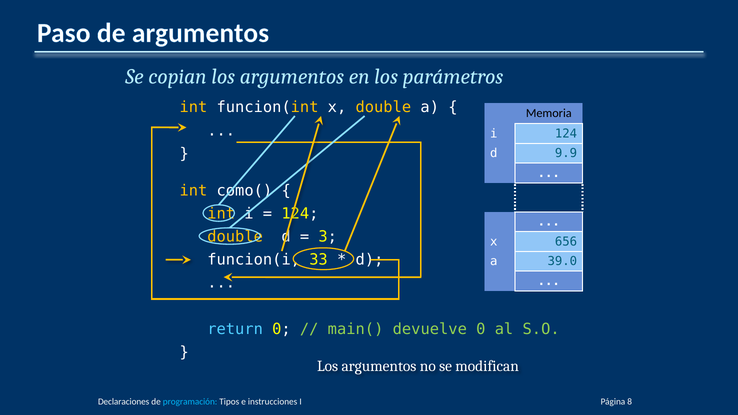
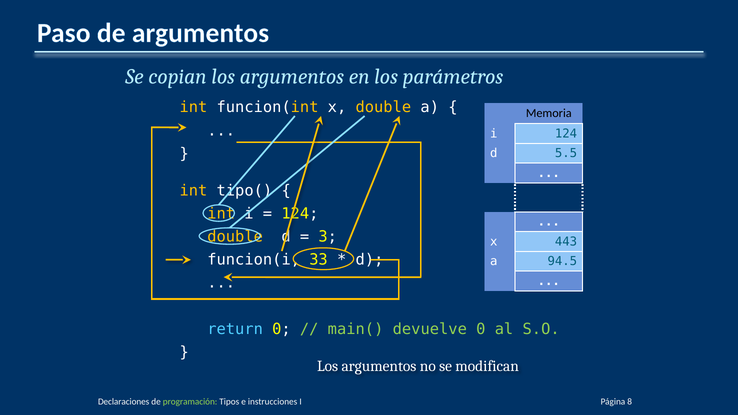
9.9: 9.9 -> 5.5 (566, 153)
como(: como( -> tipo( (244, 191)
656: 656 -> 443 (566, 242)
39.0: 39.0 -> 94.5 (562, 262)
programación colour: light blue -> light green (190, 402)
